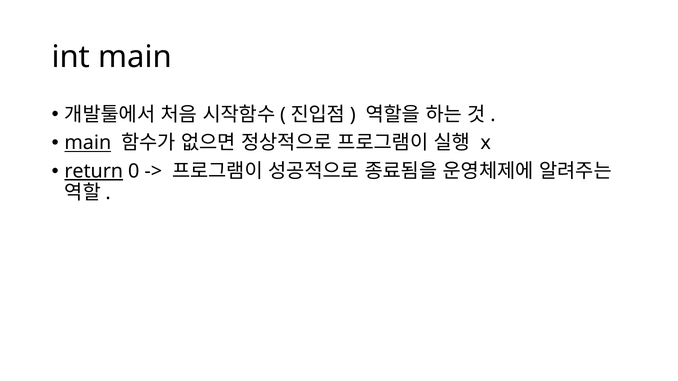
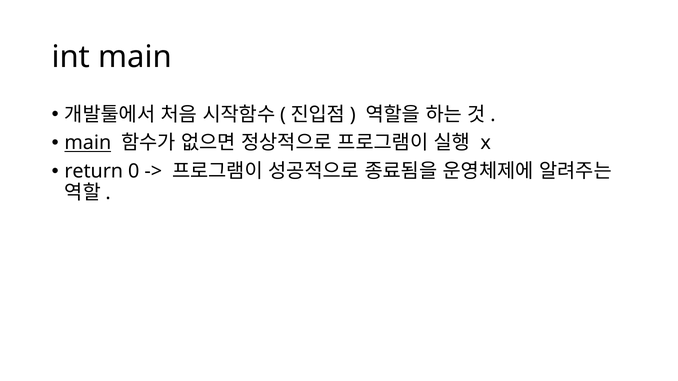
return underline: present -> none (94, 171)
